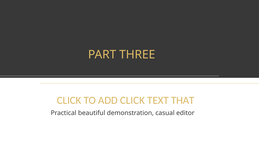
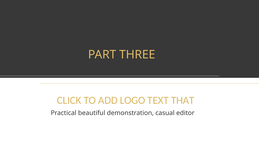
ADD CLICK: CLICK -> LOGO (133, 101)
